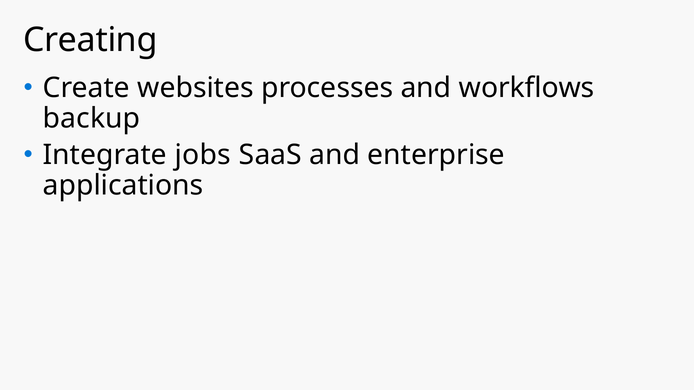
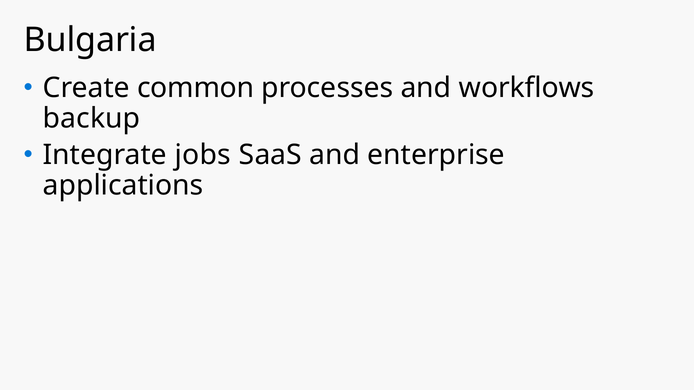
Creating: Creating -> Bulgaria (90, 40)
websites: websites -> common (196, 88)
